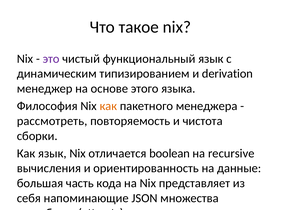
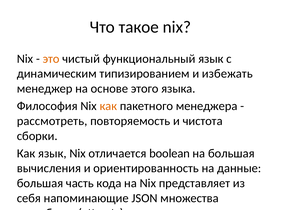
это colour: purple -> orange (51, 59)
derivation: derivation -> избежать (227, 74)
на recursive: recursive -> большая (231, 154)
